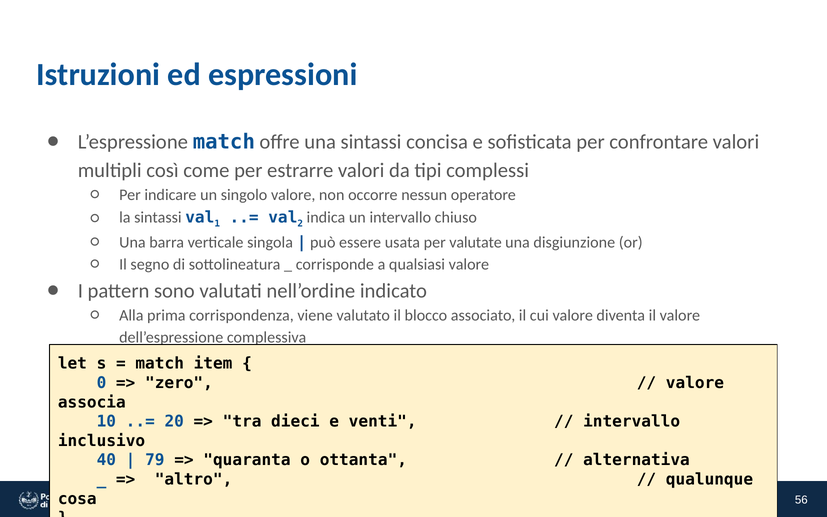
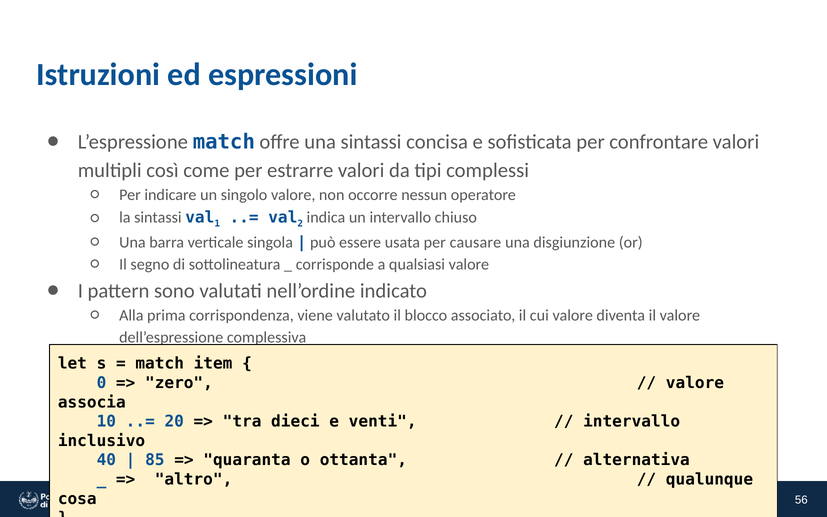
valutate: valutate -> causare (475, 242)
79: 79 -> 85 (155, 460)
